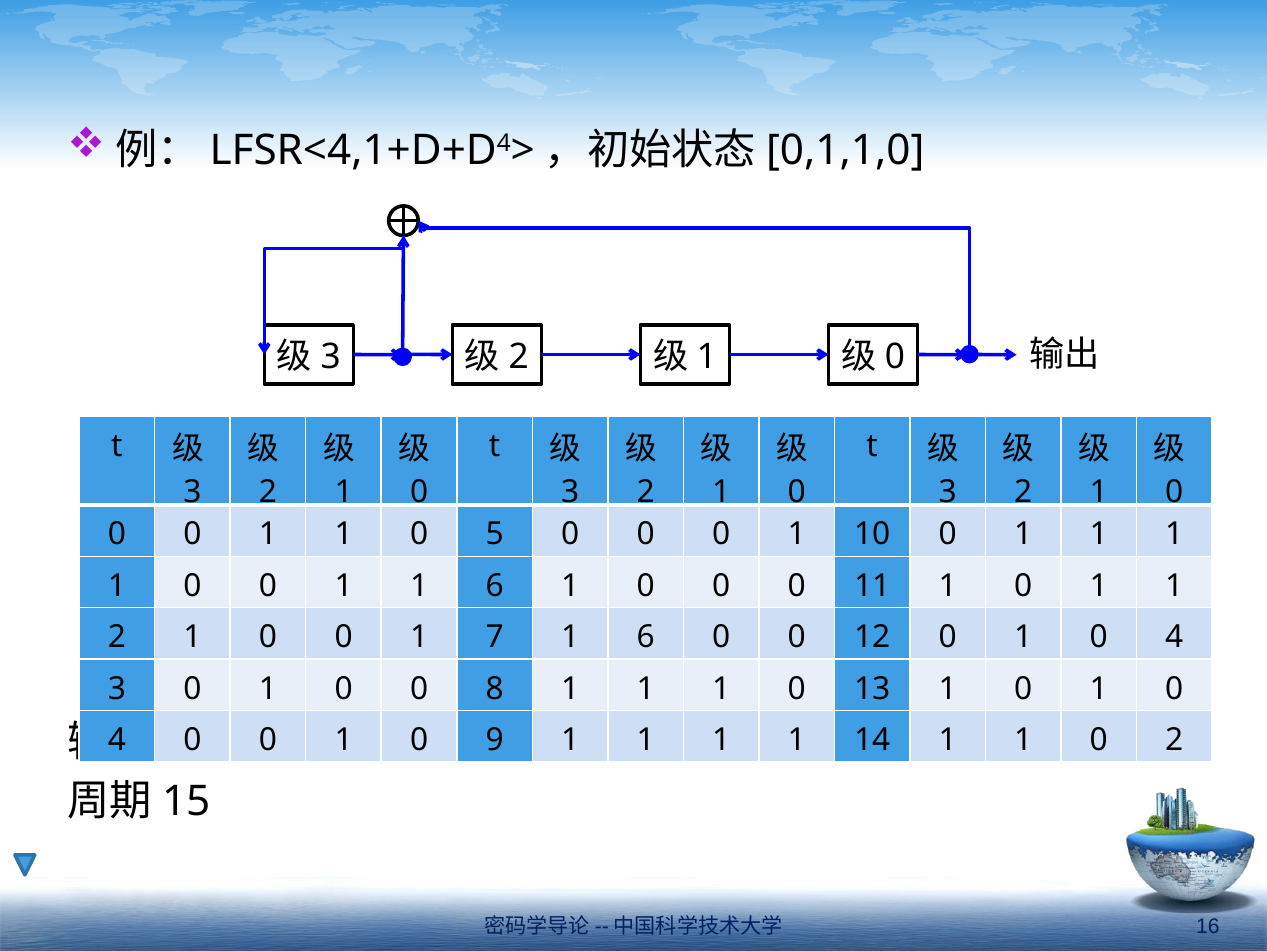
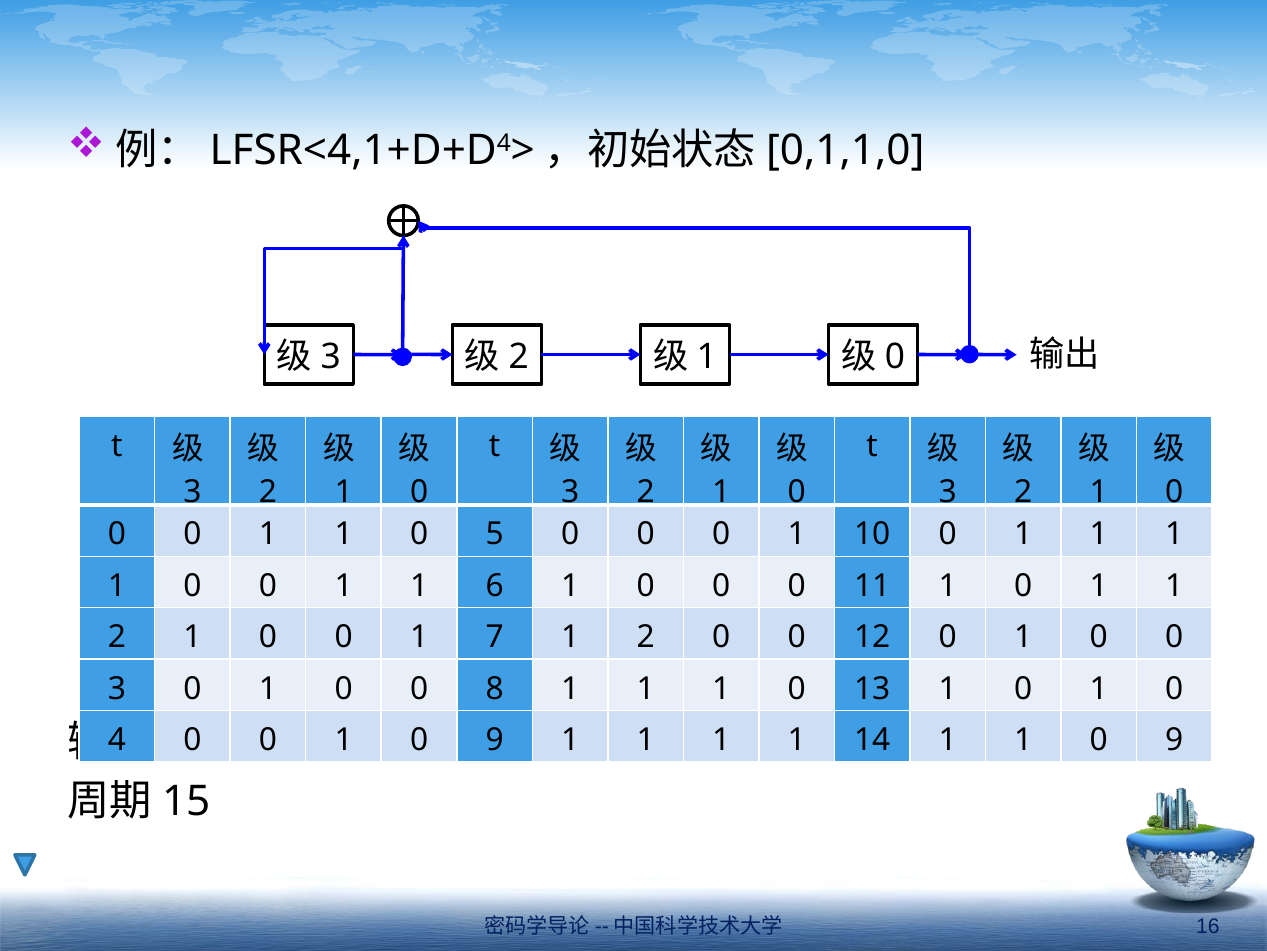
7 1 6: 6 -> 2 (646, 637)
4: 4 -> 0 (1174, 637)
1 1 0 2: 2 -> 9 (1174, 740)
